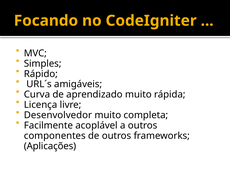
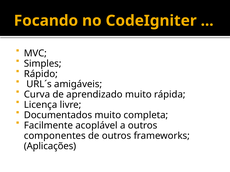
Desenvolvedor: Desenvolvedor -> Documentados (58, 115)
